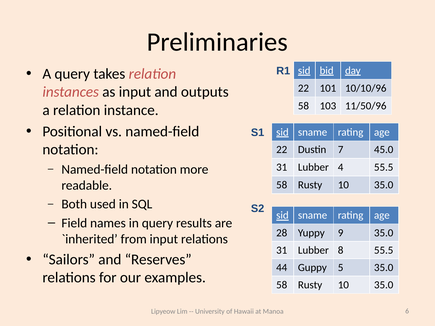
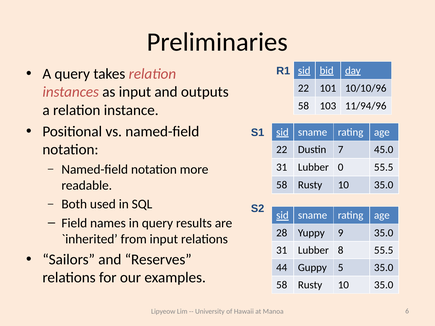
11/50/96: 11/50/96 -> 11/94/96 (366, 106)
4: 4 -> 0 (341, 167)
